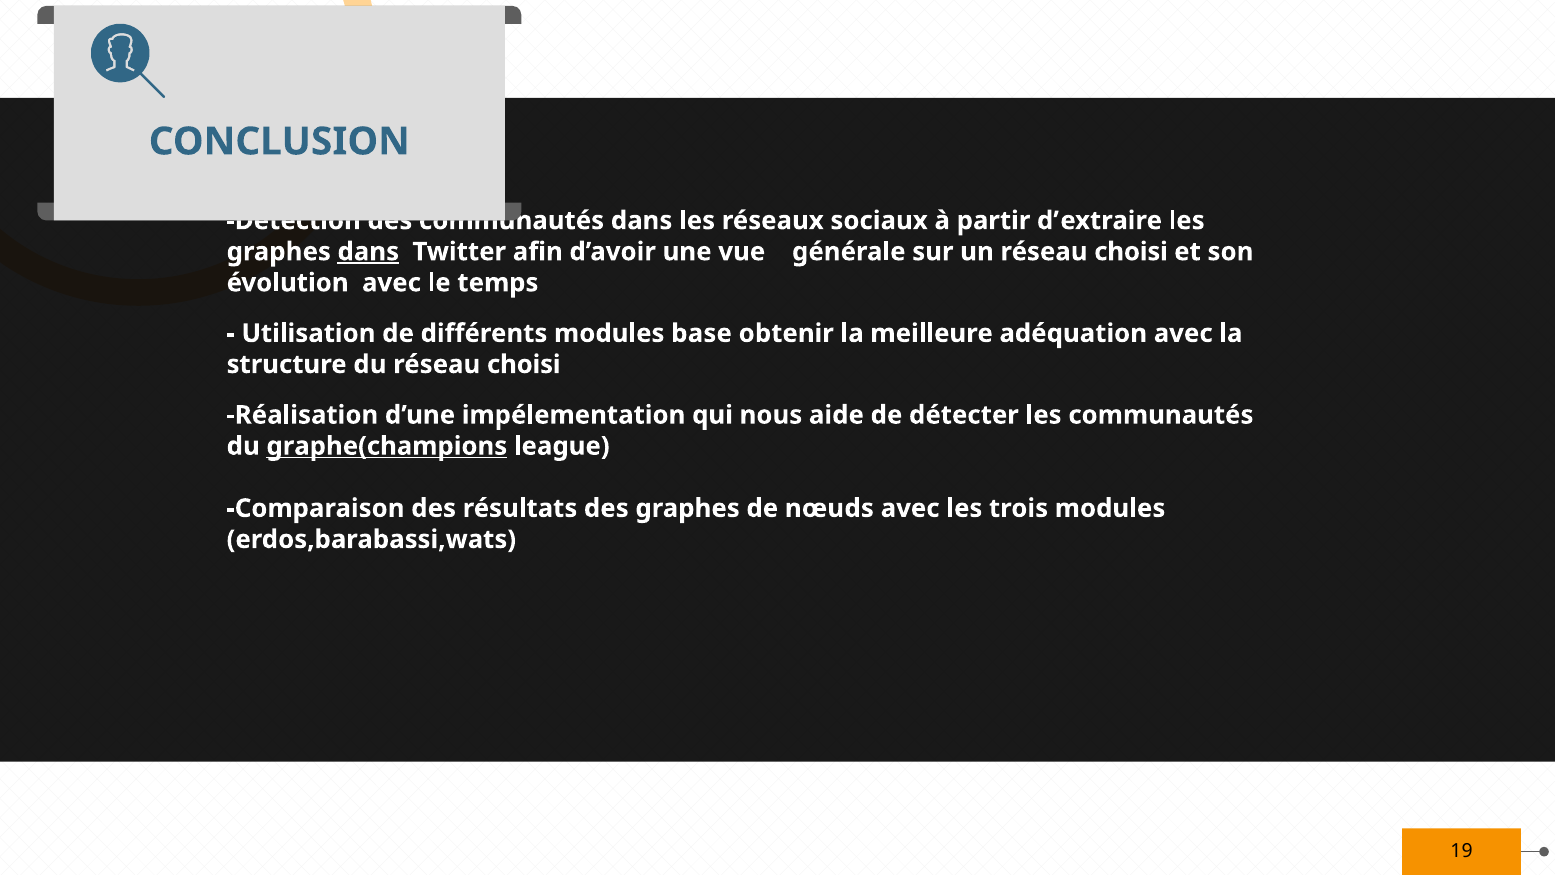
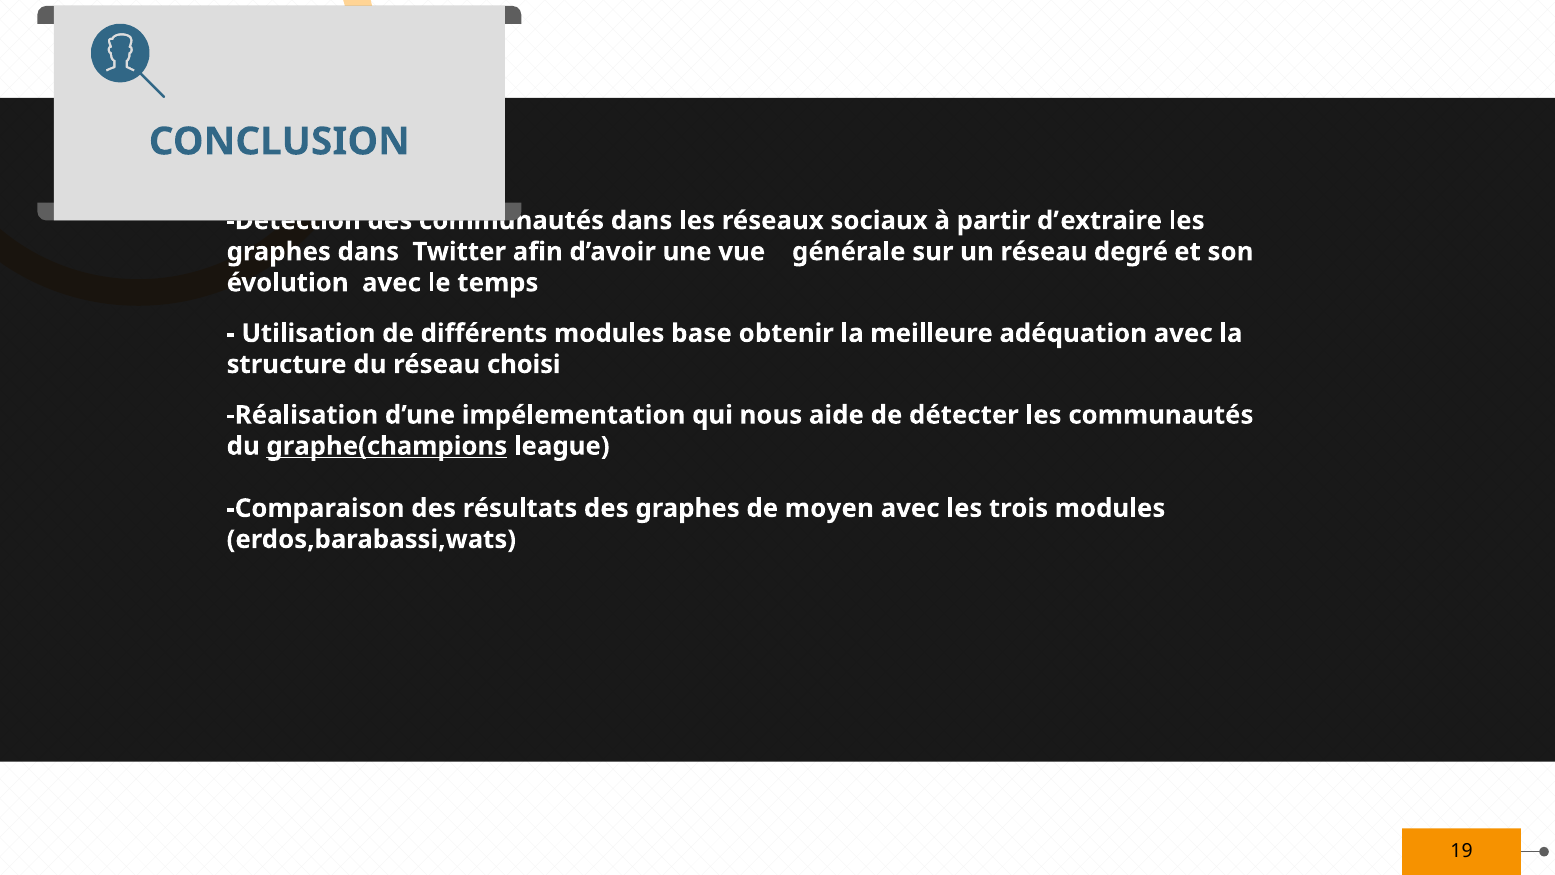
dans underline: present -> none (368, 252)
un réseau choisi: choisi -> degré (1131, 252)
nœuds: nœuds -> moyen (829, 508)
